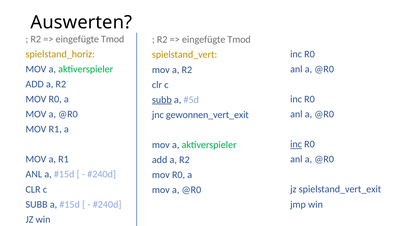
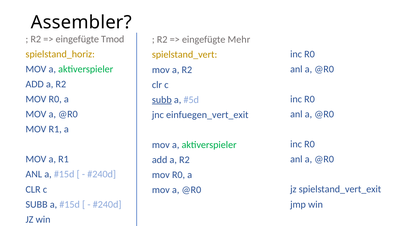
Auswerten: Auswerten -> Assembler (81, 22)
Tmod: Tmod -> Mehr (239, 40)
gewonnen_vert_exit: gewonnen_vert_exit -> einfuegen_vert_exit (207, 115)
inc underline: present -> none (296, 144)
